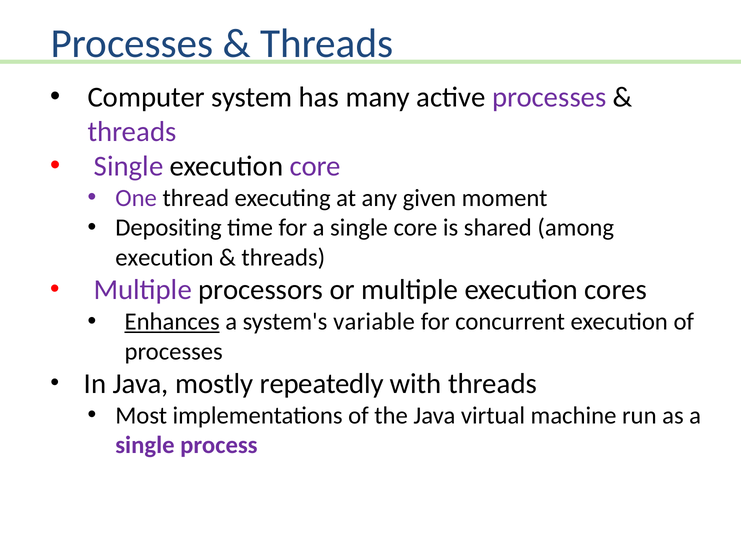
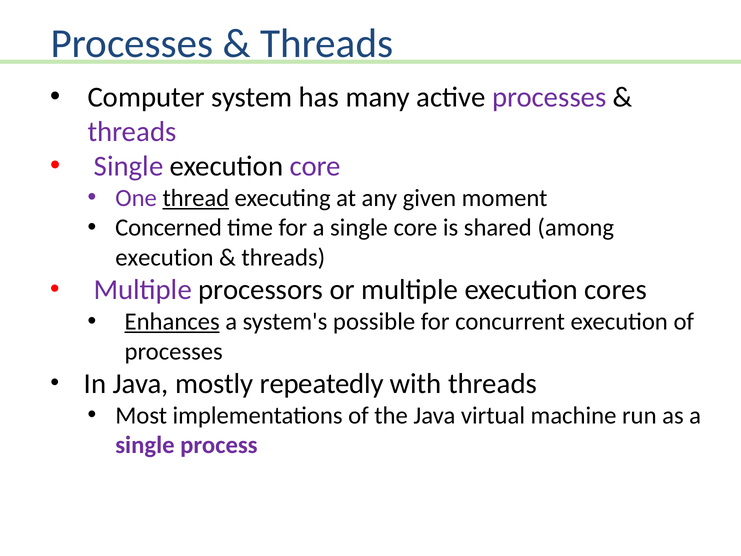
thread underline: none -> present (196, 198)
Depositing: Depositing -> Concerned (169, 228)
variable: variable -> possible (374, 322)
